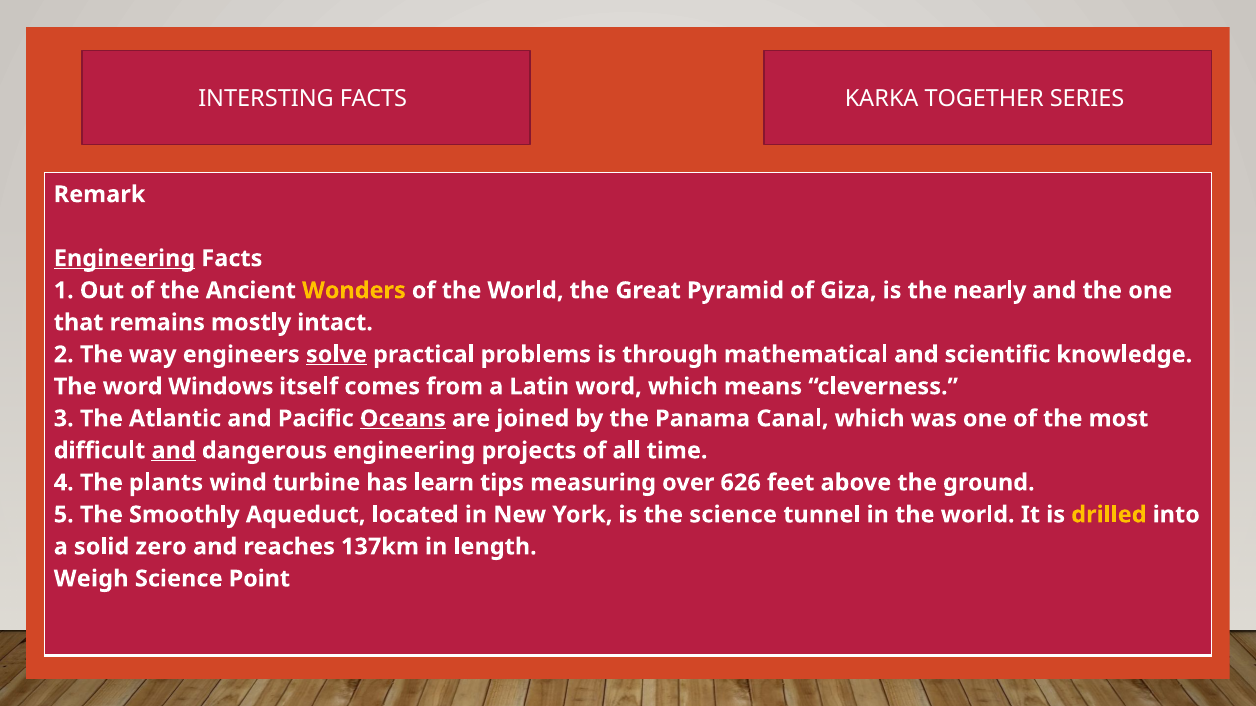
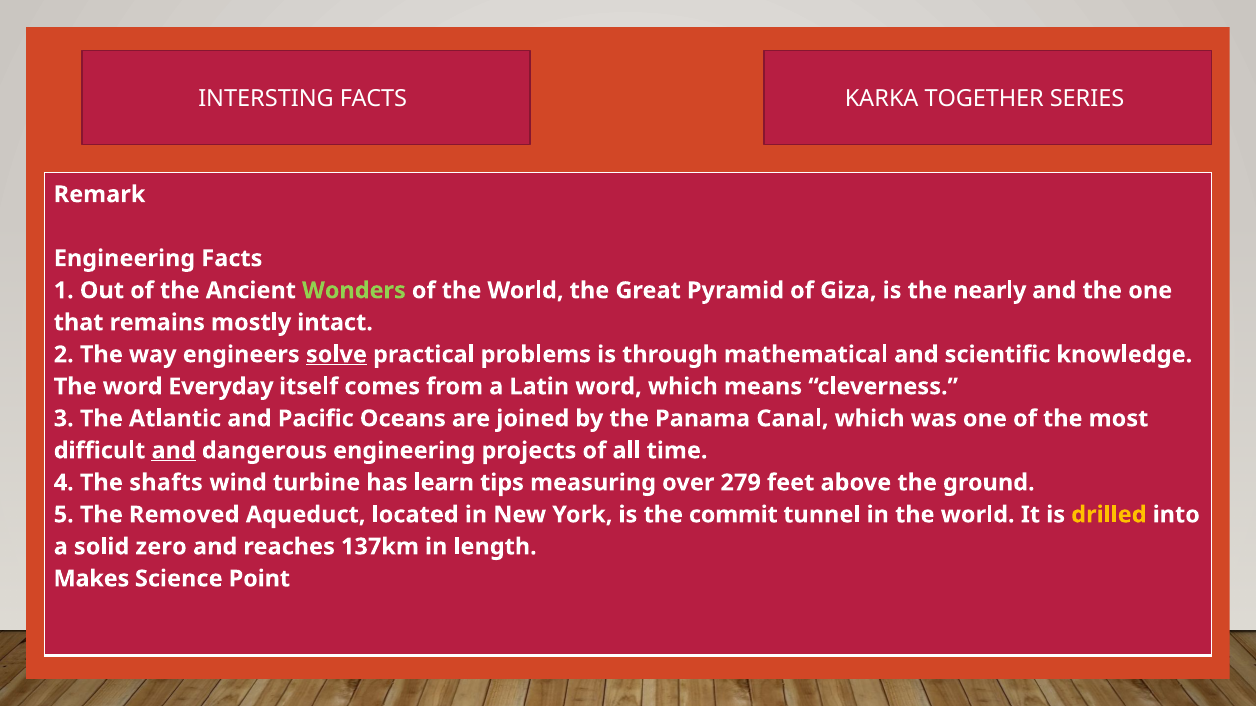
Engineering underline: present -> none (124, 259)
Wonders colour: yellow -> light green (354, 291)
Windows: Windows -> Everyday (221, 387)
Oceans underline: present -> none (403, 419)
plants: plants -> shafts (166, 483)
626: 626 -> 279 (741, 483)
Smoothly: Smoothly -> Removed (184, 515)
the science: science -> commit (733, 515)
Weigh: Weigh -> Makes (91, 579)
